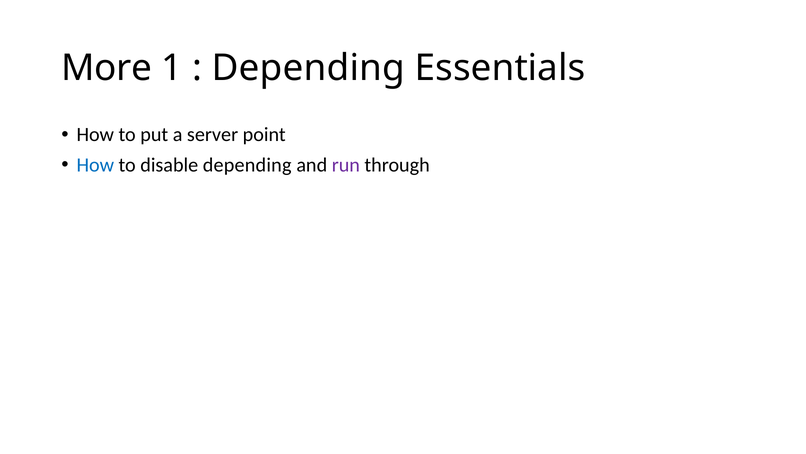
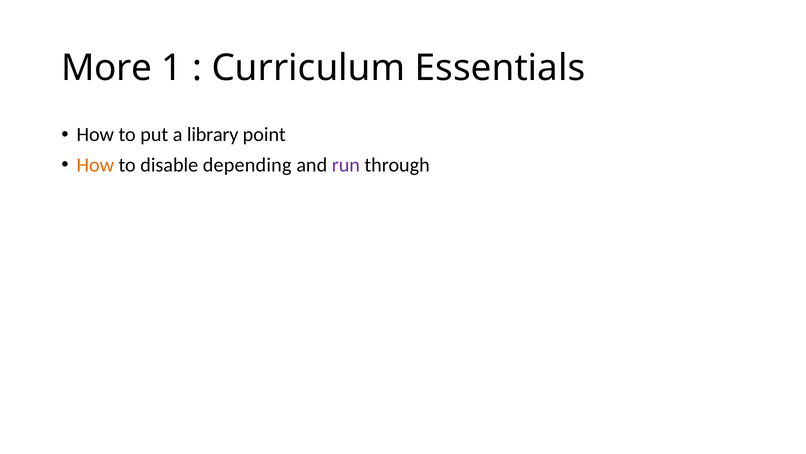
Depending: Depending -> Curriculum (308, 68)
server: server -> library (213, 134)
How colour: blue -> orange (95, 165)
